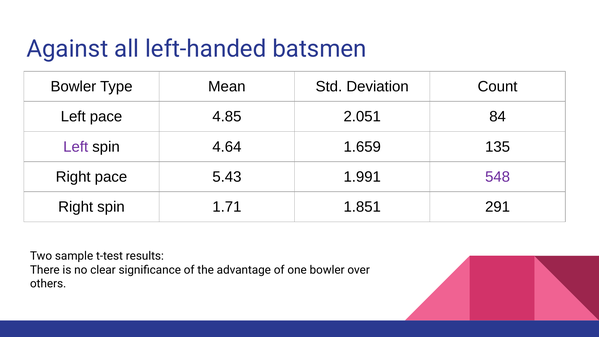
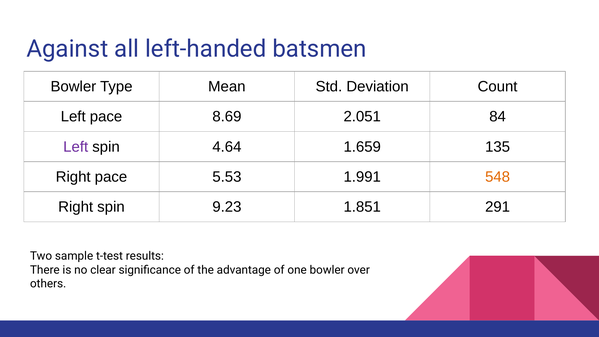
4.85: 4.85 -> 8.69 (227, 117)
5.43: 5.43 -> 5.53 (227, 177)
548 colour: purple -> orange (498, 177)
1.71: 1.71 -> 9.23 (227, 207)
